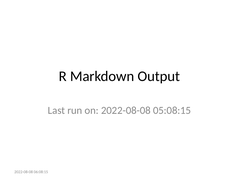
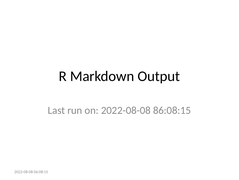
05:08:15: 05:08:15 -> 86:08:15 (172, 110)
